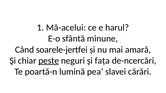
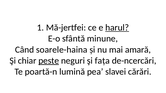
Mă-acelui: Mă-acelui -> Mă-jertfei (66, 28)
harul underline: none -> present (117, 28)
soarele-jertfei: soarele-jertfei -> soarele-haina (62, 50)
